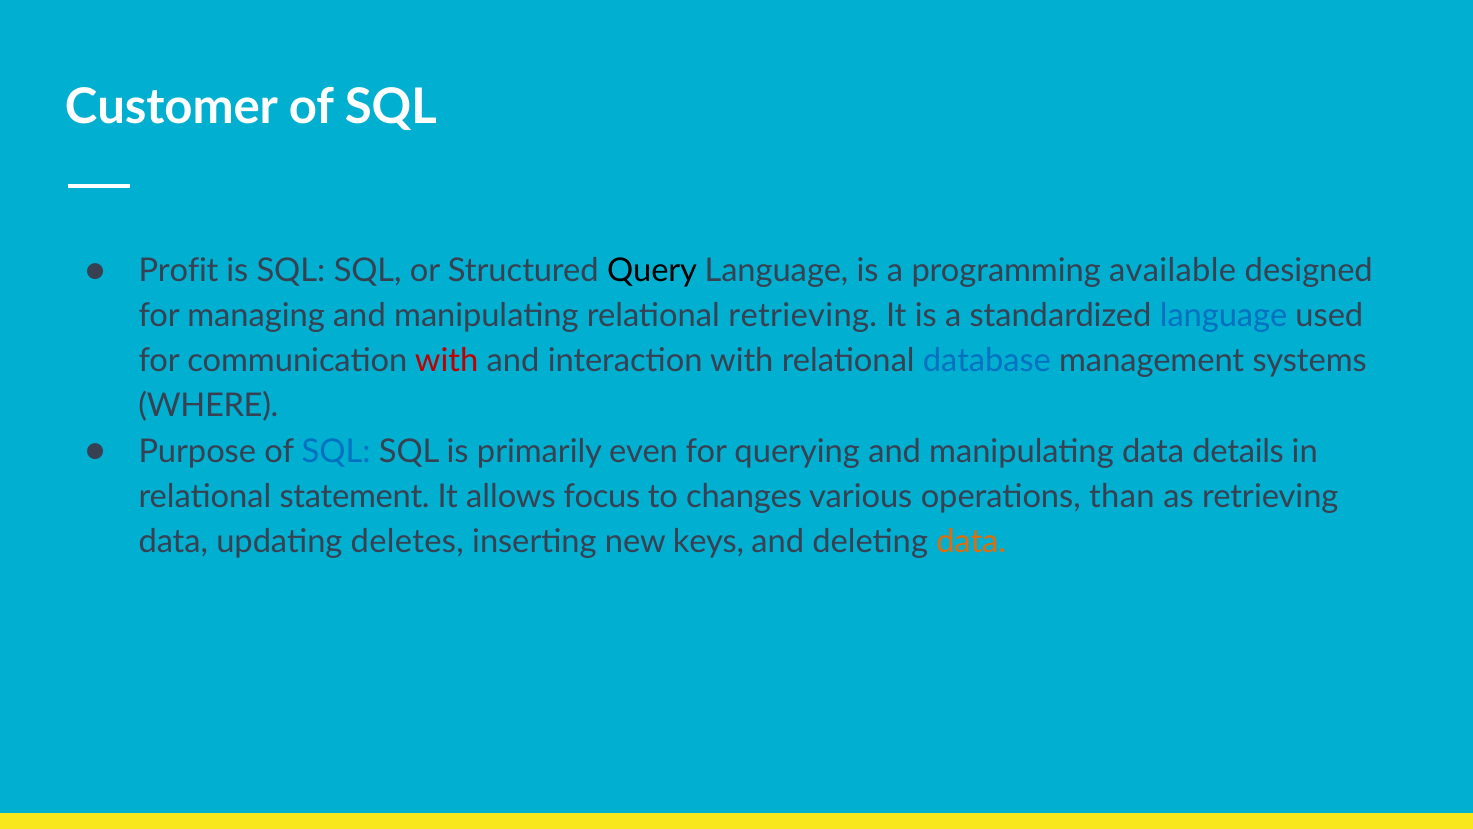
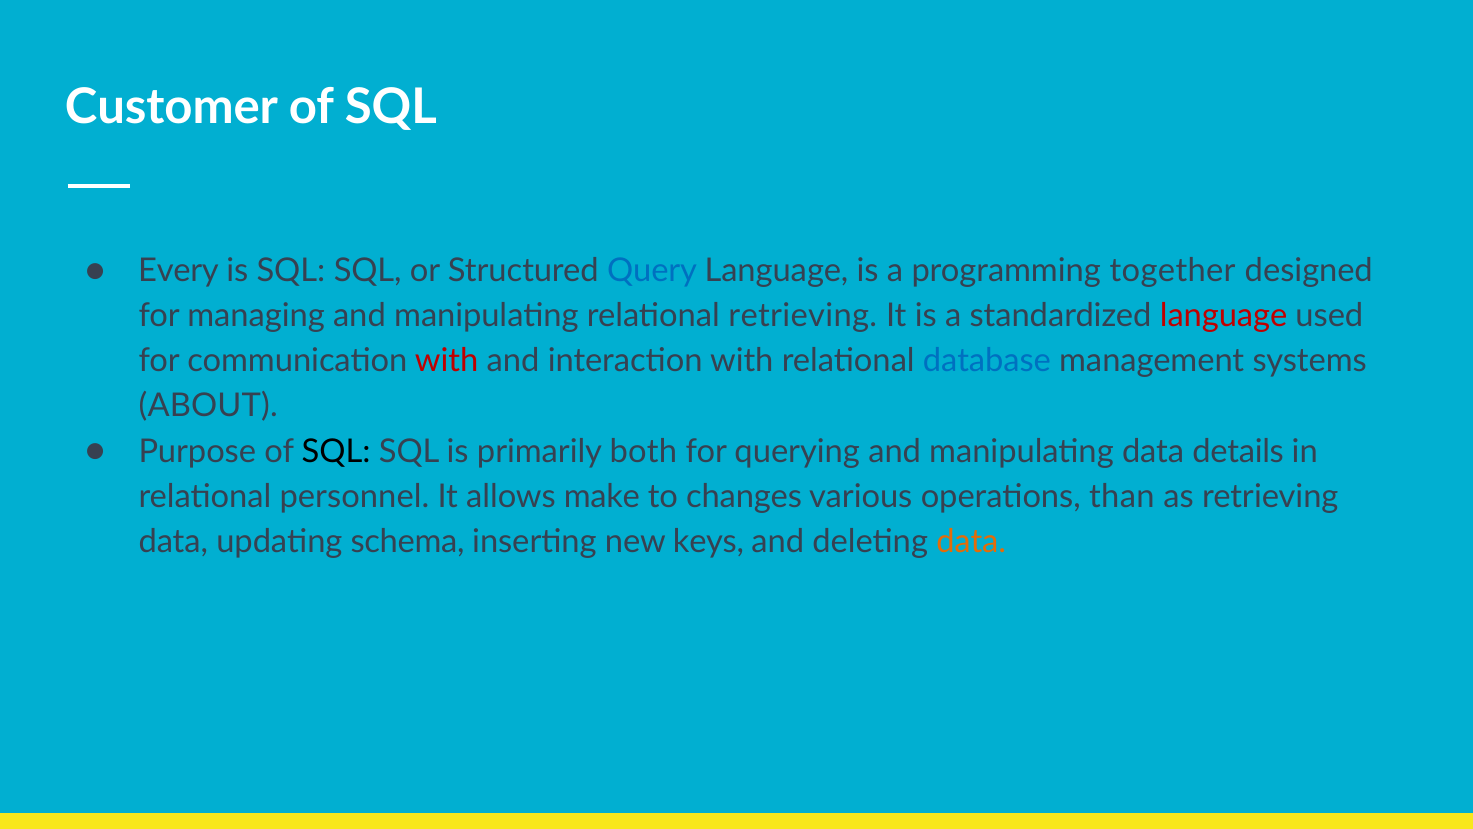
Profit: Profit -> Every (178, 271)
Query colour: black -> blue (652, 271)
available: available -> together (1173, 271)
language colour: blue -> red (1224, 316)
WHERE: WHERE -> ABOUT (208, 406)
SQL colour: blue -> black (336, 451)
even: even -> both (643, 451)
statement: statement -> personnel (354, 496)
focus: focus -> make (602, 496)
deletes: deletes -> schema (407, 541)
